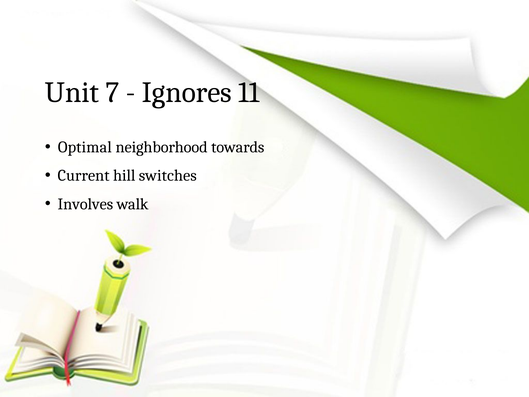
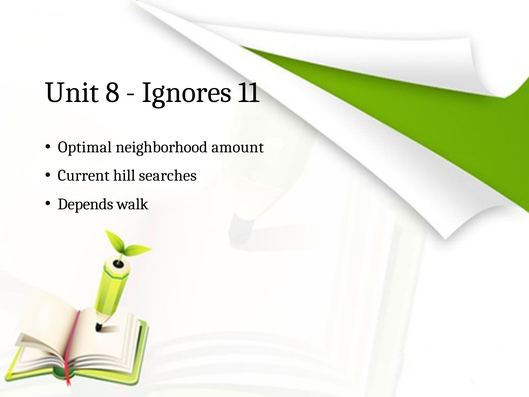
7: 7 -> 8 (113, 92)
towards: towards -> amount (238, 147)
switches: switches -> searches (168, 176)
Involves: Involves -> Depends (85, 204)
